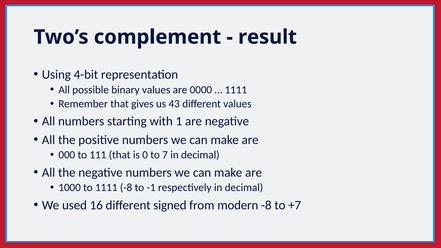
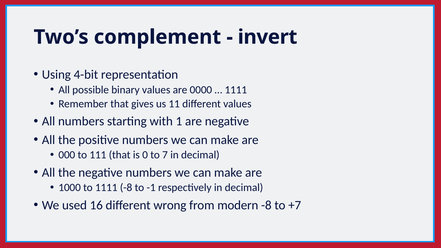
result: result -> invert (268, 37)
43: 43 -> 11 (174, 104)
signed: signed -> wrong (170, 205)
